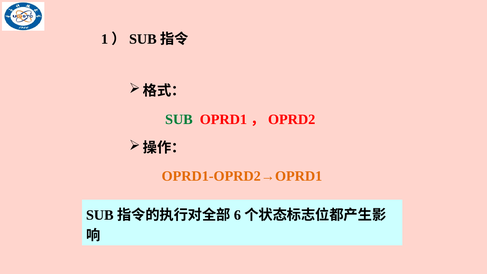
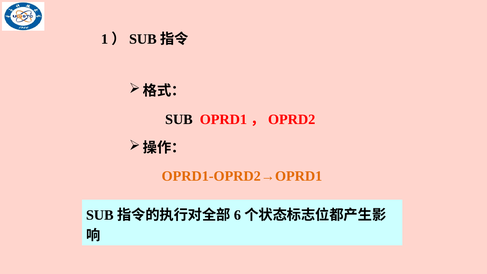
SUB colour: green -> black (179, 119)
